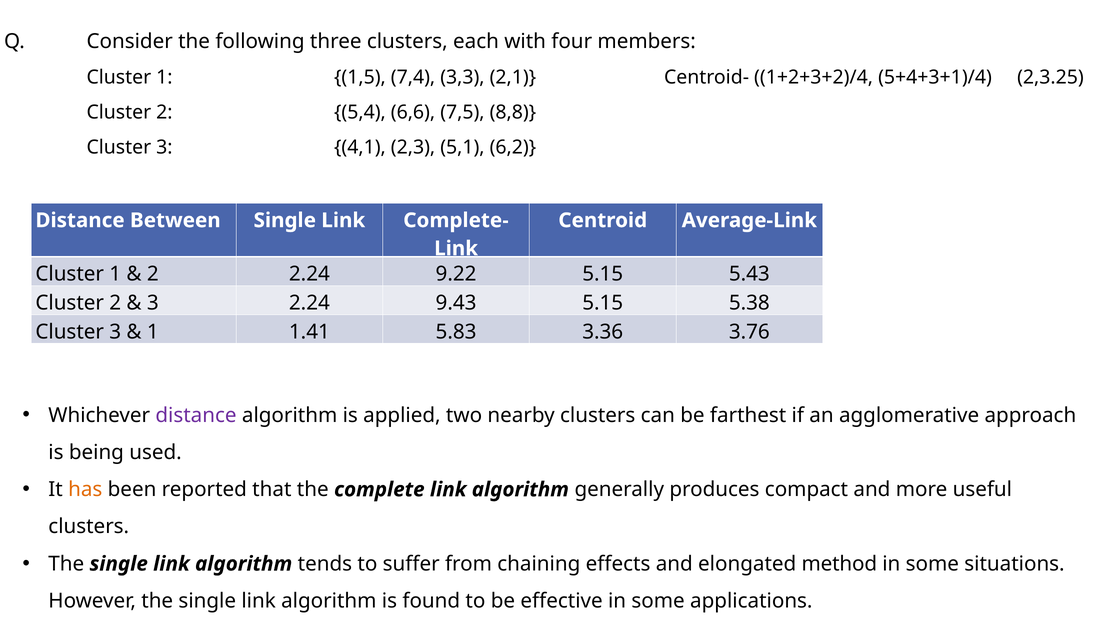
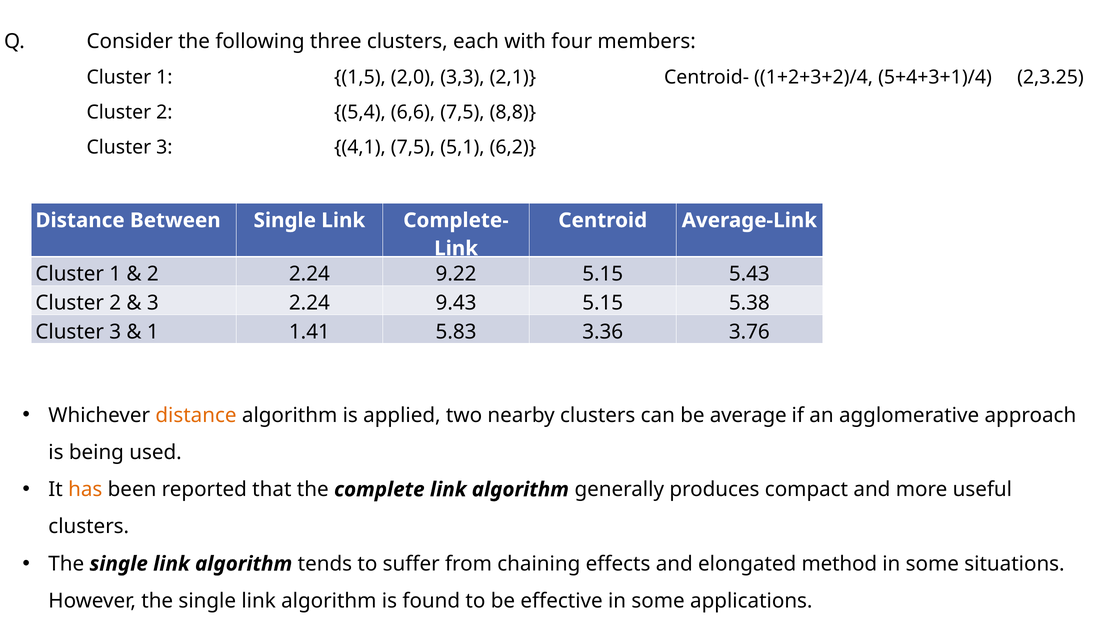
7,4: 7,4 -> 2,0 (413, 77)
4,1 2,3: 2,3 -> 7,5 (413, 147)
distance colour: purple -> orange (196, 415)
farthest: farthest -> average (748, 415)
